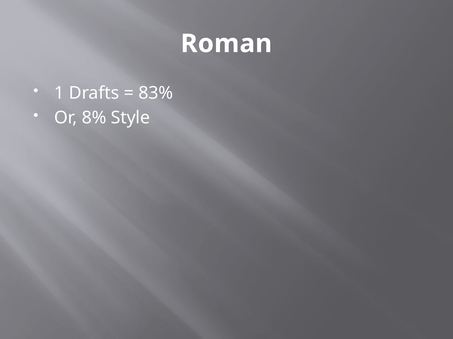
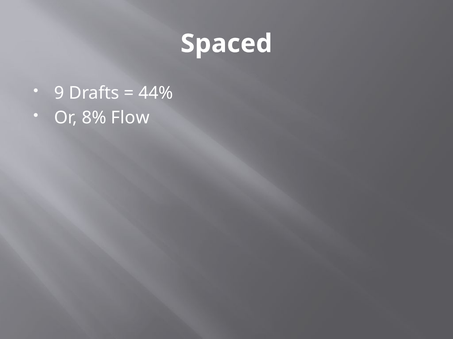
Roman: Roman -> Spaced (226, 44)
1: 1 -> 9 (59, 93)
83%: 83% -> 44% (156, 93)
Style: Style -> Flow (130, 118)
